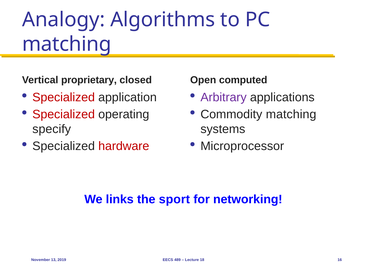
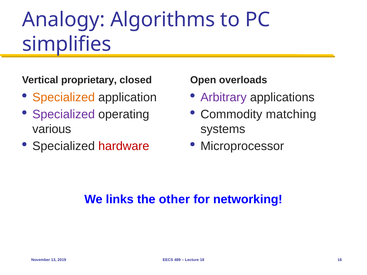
matching: matching -> simplifies (67, 44)
computed: computed -> overloads (243, 80)
Specialized colour: red -> orange (64, 97)
Specialized colour: red -> purple (64, 114)
specify: specify -> various (52, 129)
sport: sport -> other (174, 200)
